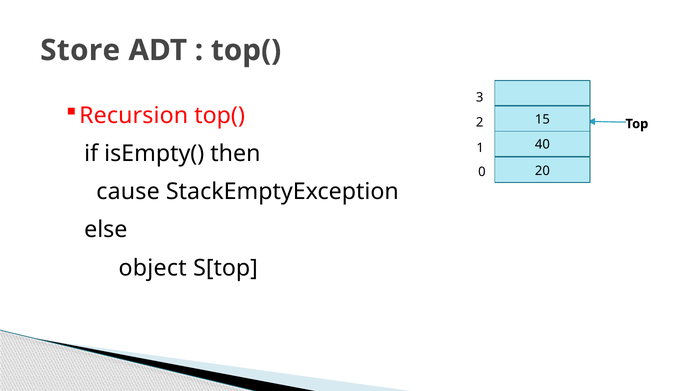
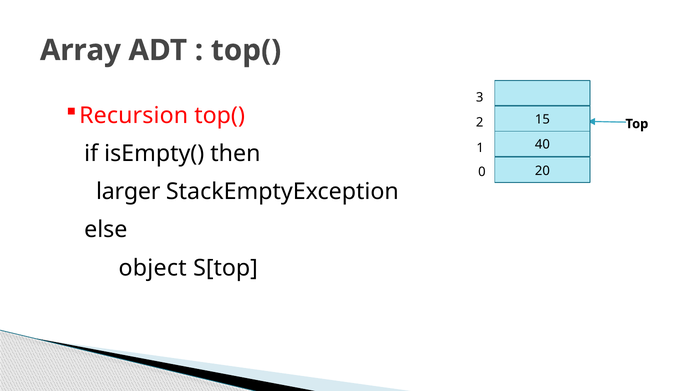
Store: Store -> Array (80, 50)
cause: cause -> larger (128, 192)
